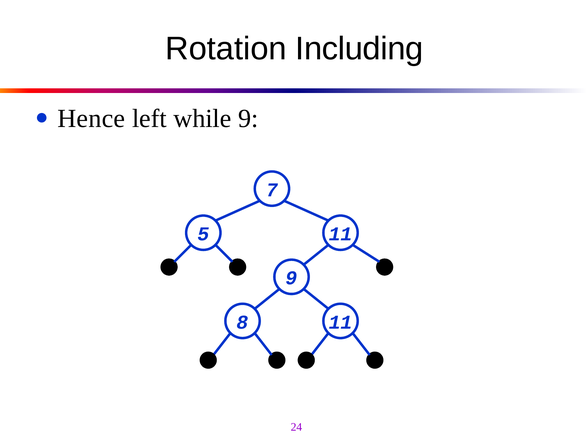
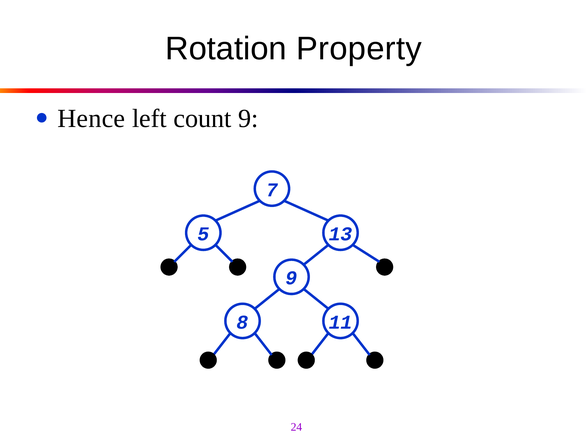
Including: Including -> Property (359, 49)
while: while -> count (202, 118)
5 11: 11 -> 13 (341, 234)
